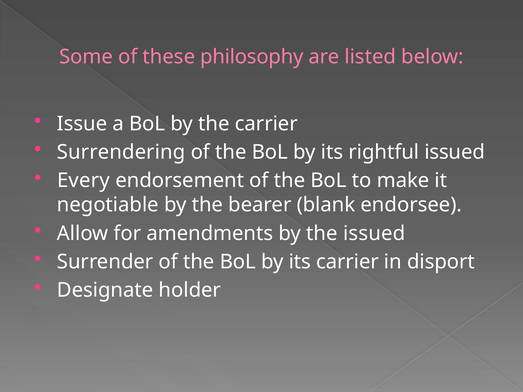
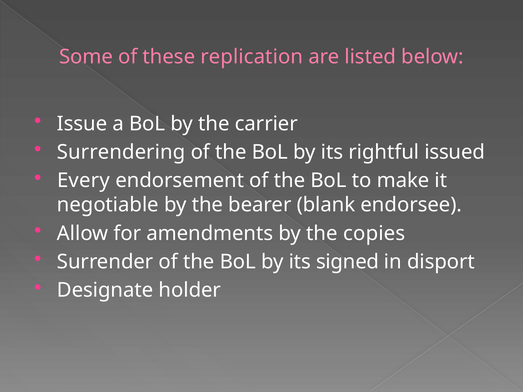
philosophy: philosophy -> replication (252, 57)
the issued: issued -> copies (374, 234)
its carrier: carrier -> signed (348, 262)
